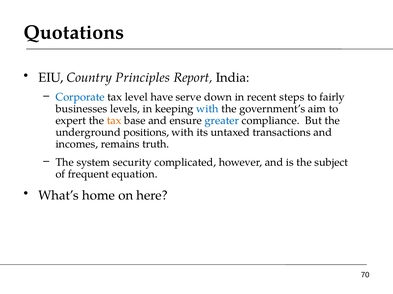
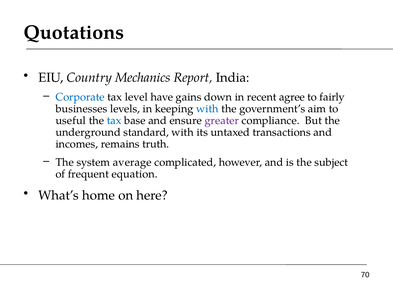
Principles: Principles -> Mechanics (143, 78)
serve: serve -> gains (189, 97)
steps: steps -> agree (292, 97)
expert: expert -> useful (71, 121)
tax colour: orange -> blue (114, 121)
greater colour: blue -> purple (222, 121)
positions: positions -> standard (146, 133)
security: security -> average (132, 163)
